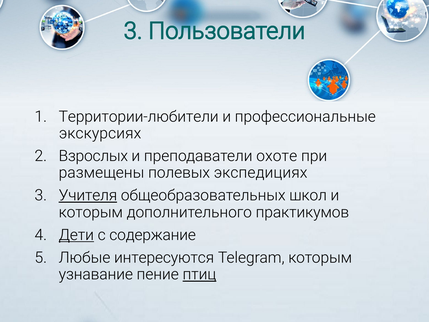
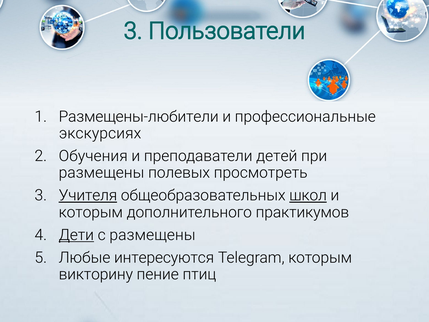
Территории-любители: Территории-любители -> Размещены-любители (139, 117)
Взрослых: Взрослых -> Обучения (93, 156)
охоте: охоте -> детей (277, 156)
экспедициях: экспедициях -> просмотреть (261, 173)
школ underline: none -> present (308, 195)
с содержание: содержание -> размещены (152, 235)
узнавание: узнавание -> викторину (96, 274)
птиц underline: present -> none (199, 274)
